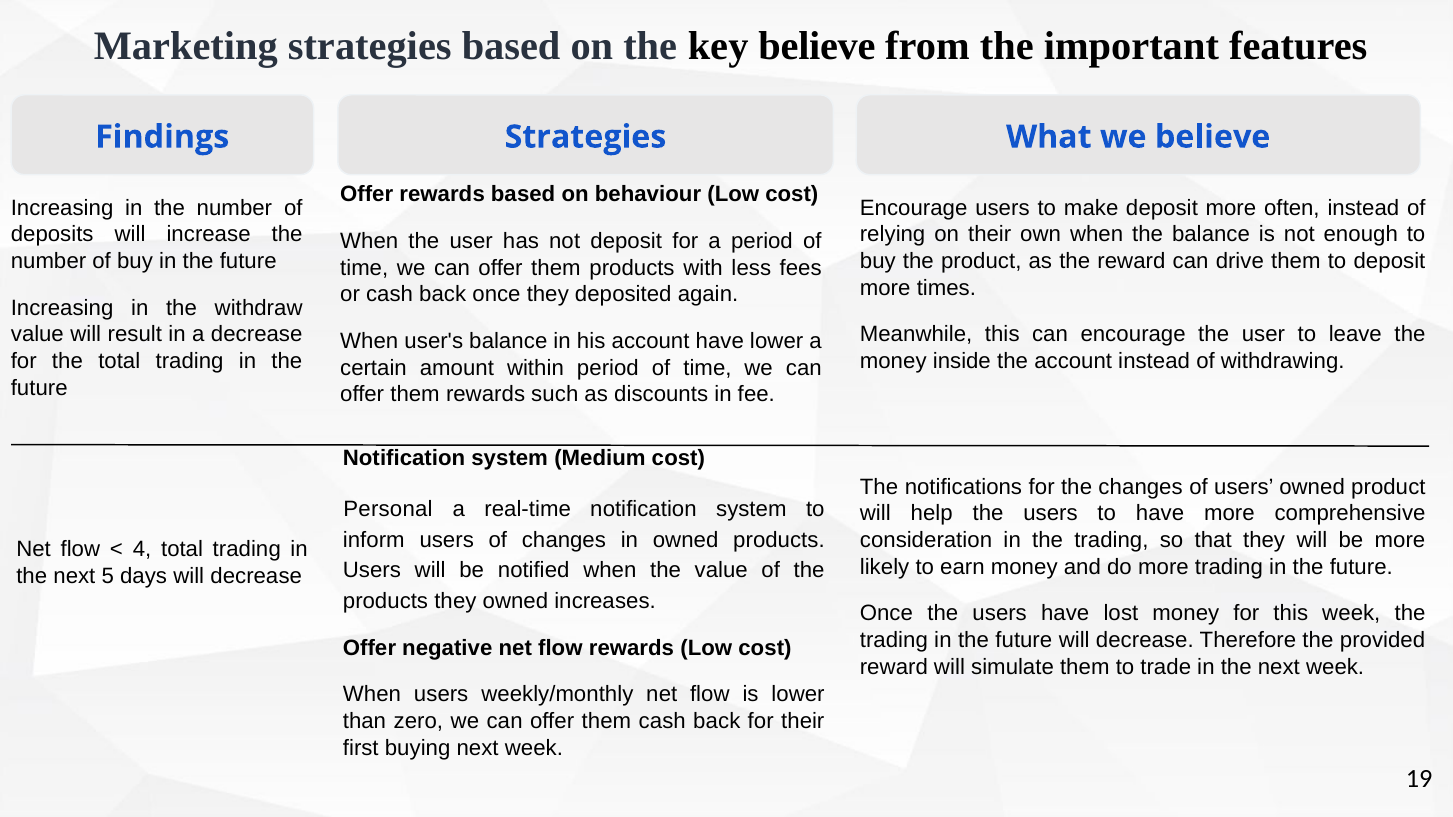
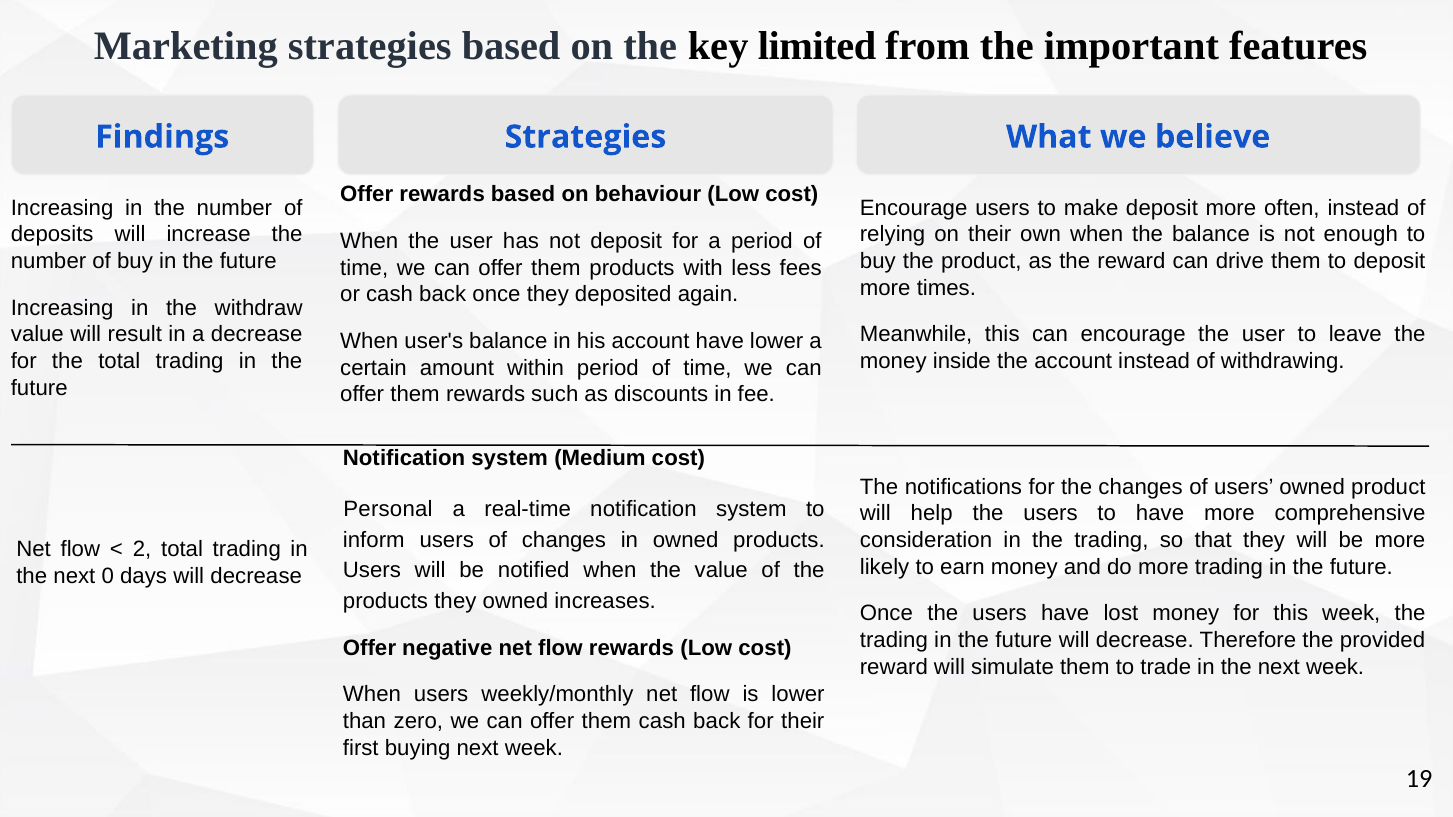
key believe: believe -> limited (817, 46)
4: 4 -> 2 (142, 550)
5: 5 -> 0 (108, 576)
